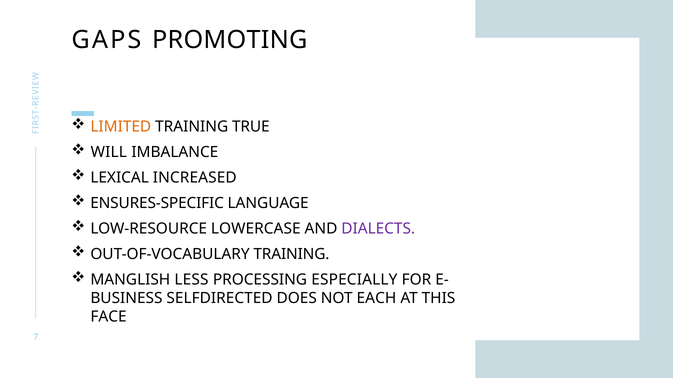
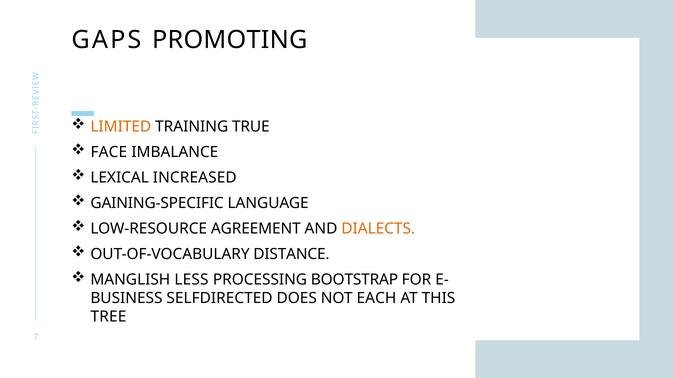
WILL: WILL -> FACE (109, 152)
ENSURES-SPECIFIC: ENSURES-SPECIFIC -> GAINING-SPECIFIC (157, 204)
LOWERCASE: LOWERCASE -> AGREEMENT (256, 229)
DIALECTS colour: purple -> orange (378, 229)
OUT-OF-VOCABULARY TRAINING: TRAINING -> DISTANCE (291, 255)
ESPECIALLY: ESPECIALLY -> BOOTSTRAP (354, 280)
FACE: FACE -> TREE (108, 317)
